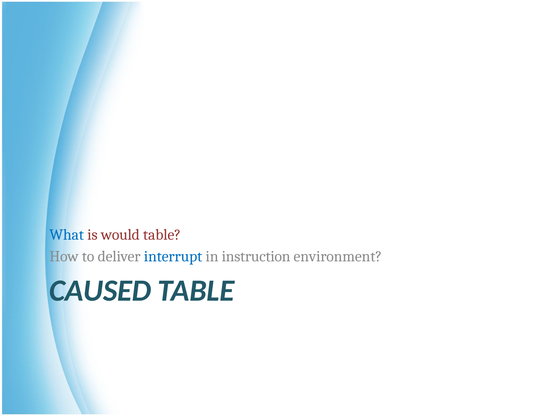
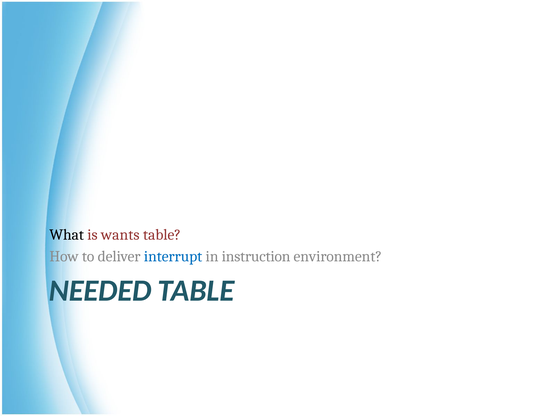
What colour: blue -> black (67, 235)
would: would -> wants (120, 235)
CAUSED: CAUSED -> NEEDED (100, 291)
